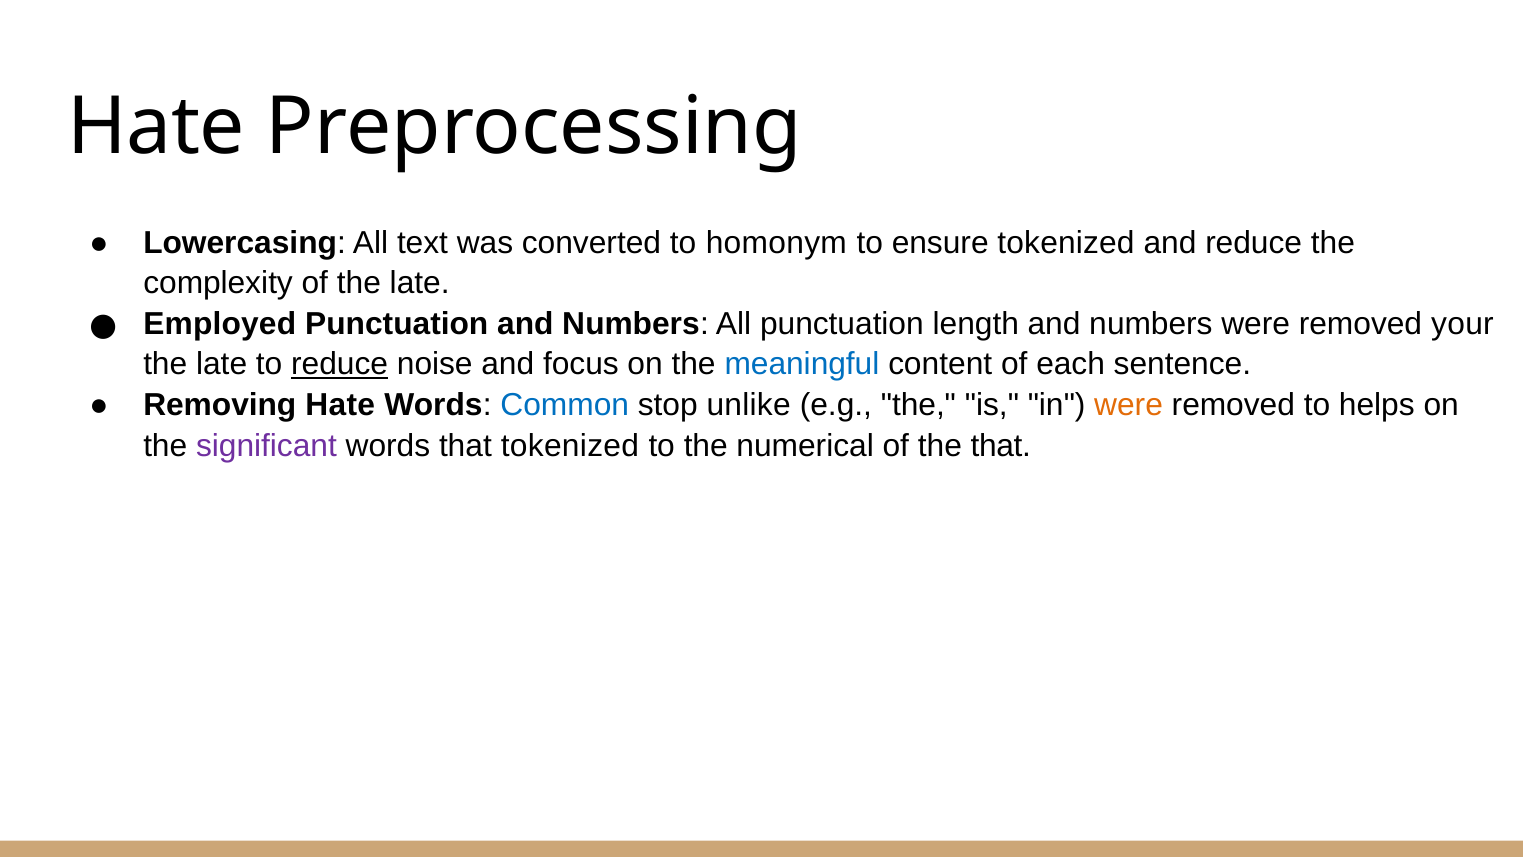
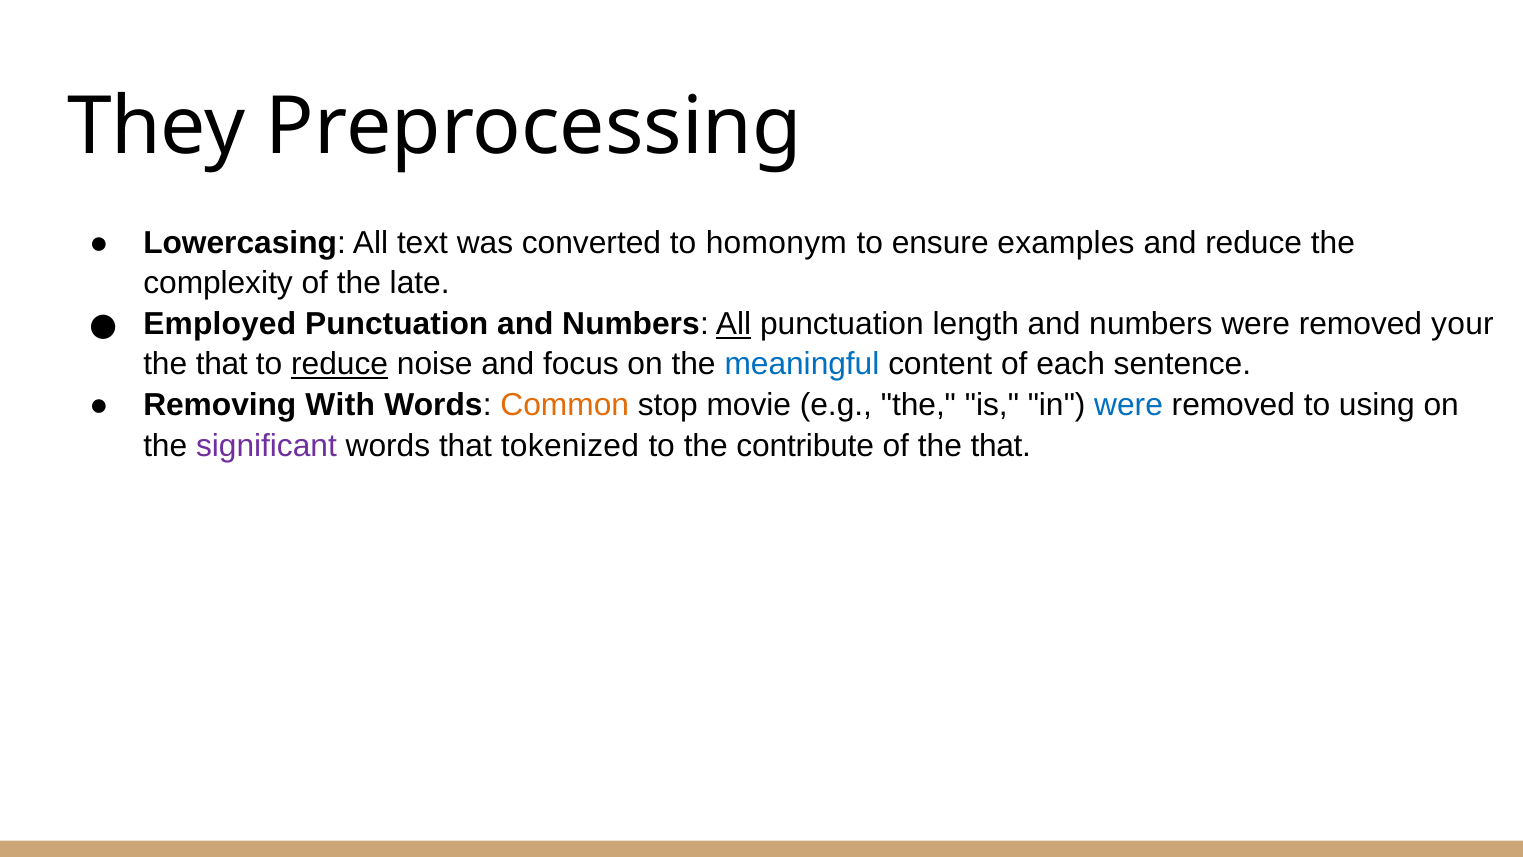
Hate: Hate -> They (156, 127)
ensure tokenized: tokenized -> examples (1066, 243)
All underline: none -> present (734, 324)
late: late -> that (222, 364)
Removing Hate: Hate -> With (340, 405)
Common colour: blue -> orange (565, 405)
unlike: unlike -> movie (749, 405)
were colour: orange -> blue (1129, 405)
helps: helps -> using (1377, 405)
numerical: numerical -> contribute (805, 445)
